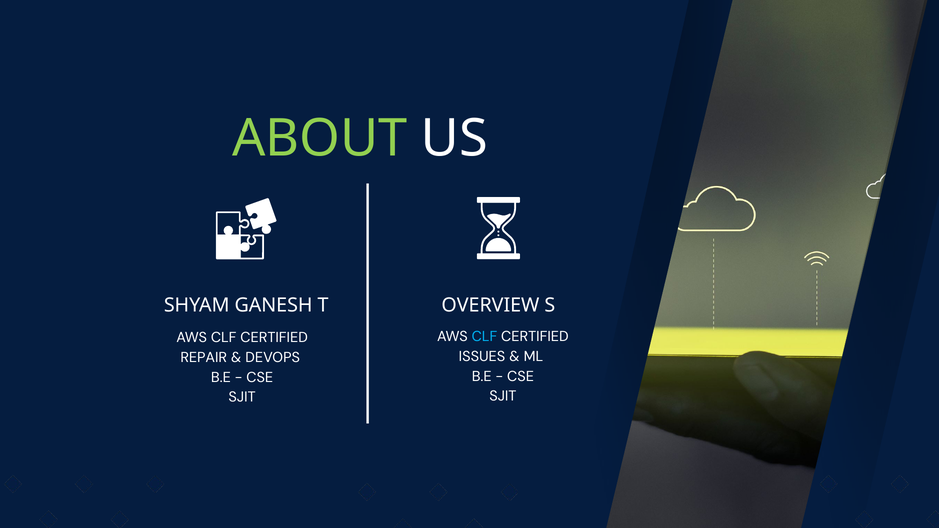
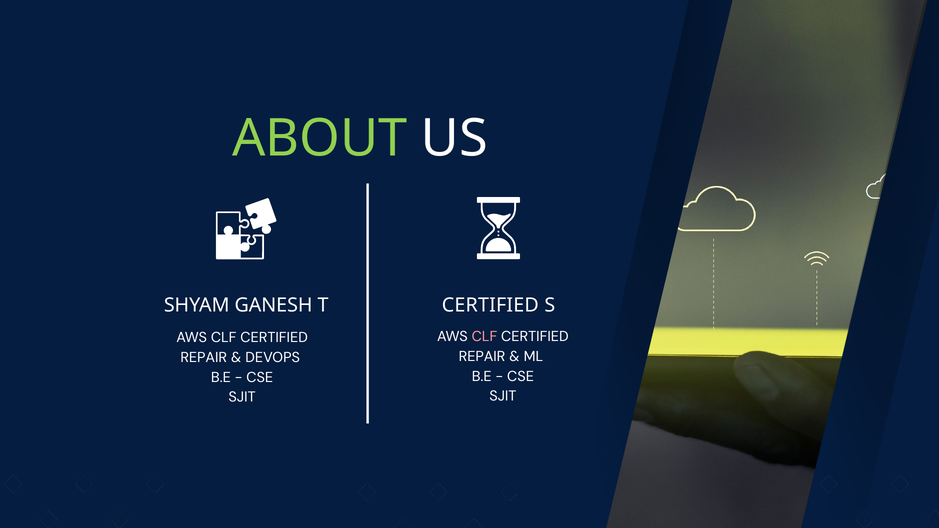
T OVERVIEW: OVERVIEW -> CERTIFIED (490, 306)
CLF colour: light blue -> pink (484, 337)
ISSUES: ISSUES -> REPAIR (482, 357)
